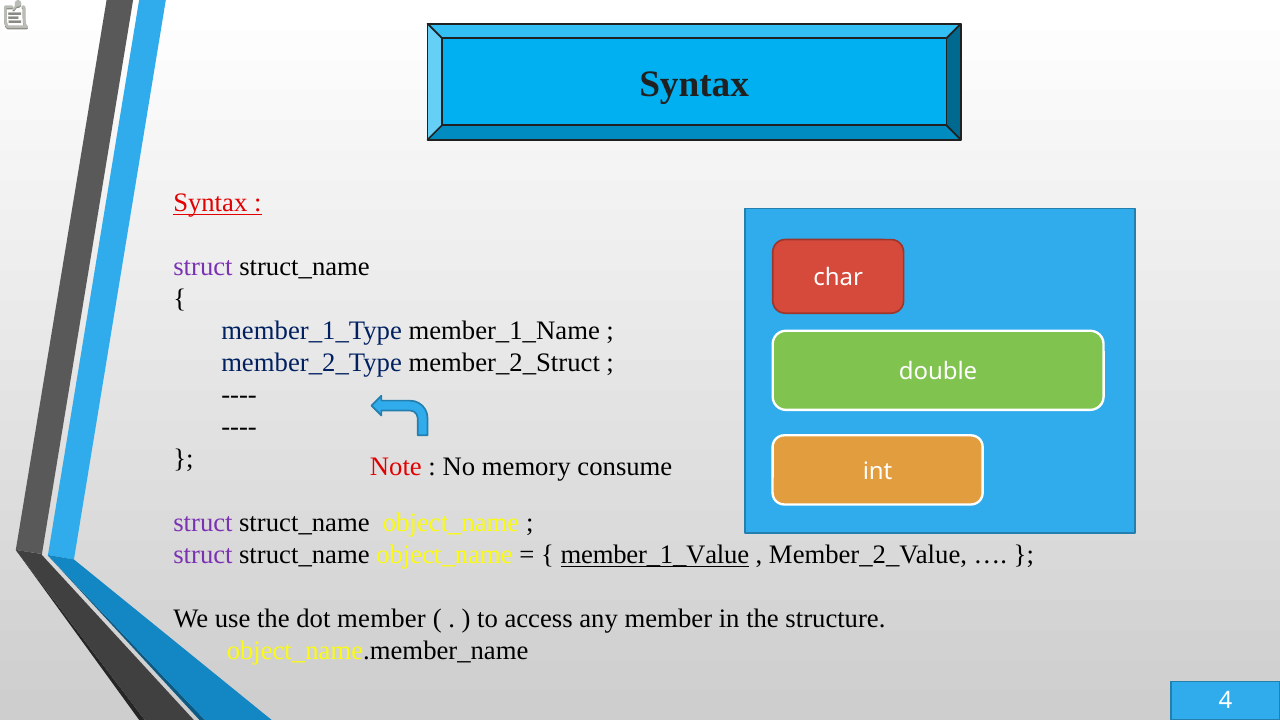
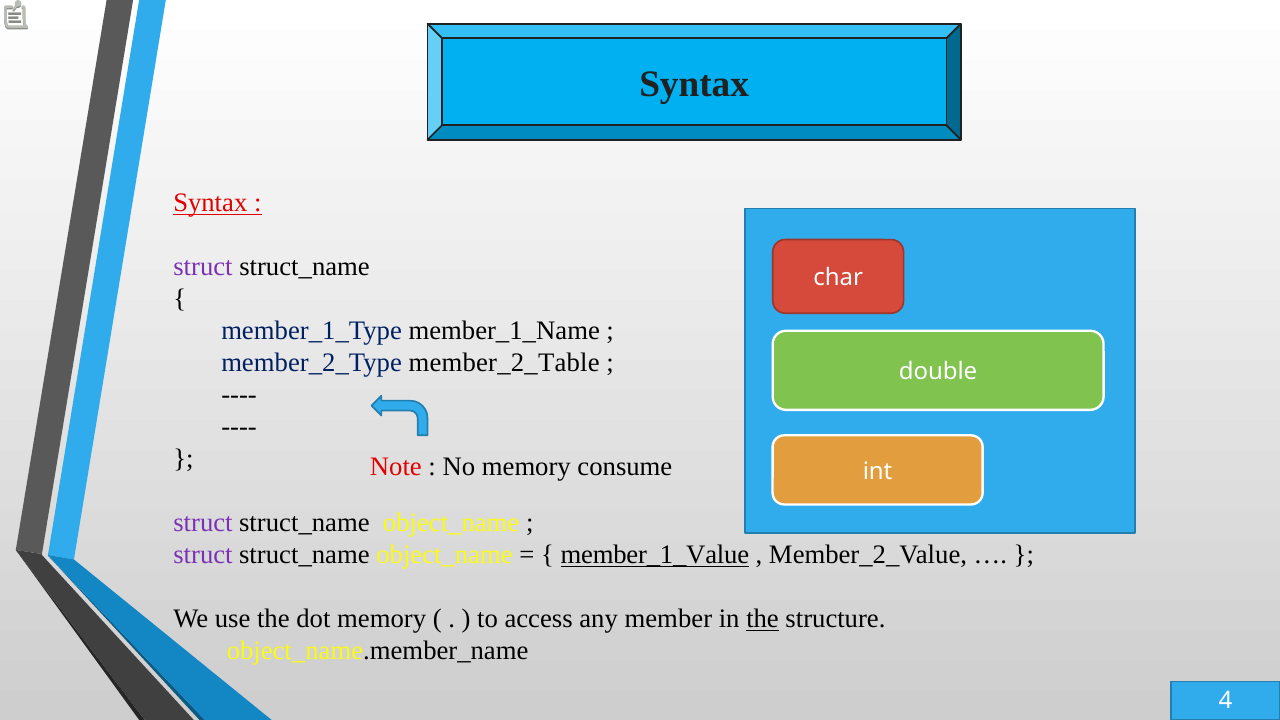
member_2_Struct: member_2_Struct -> member_2_Table (504, 363)
dot member: member -> memory (382, 619)
the underline: none -> present (763, 619)
